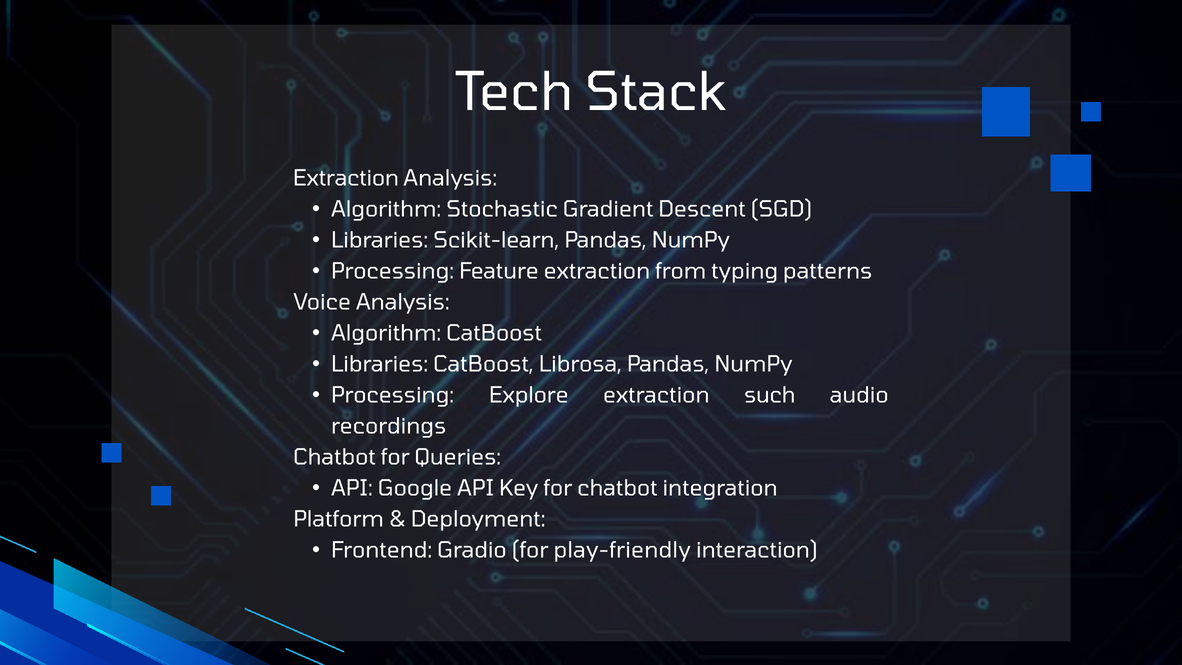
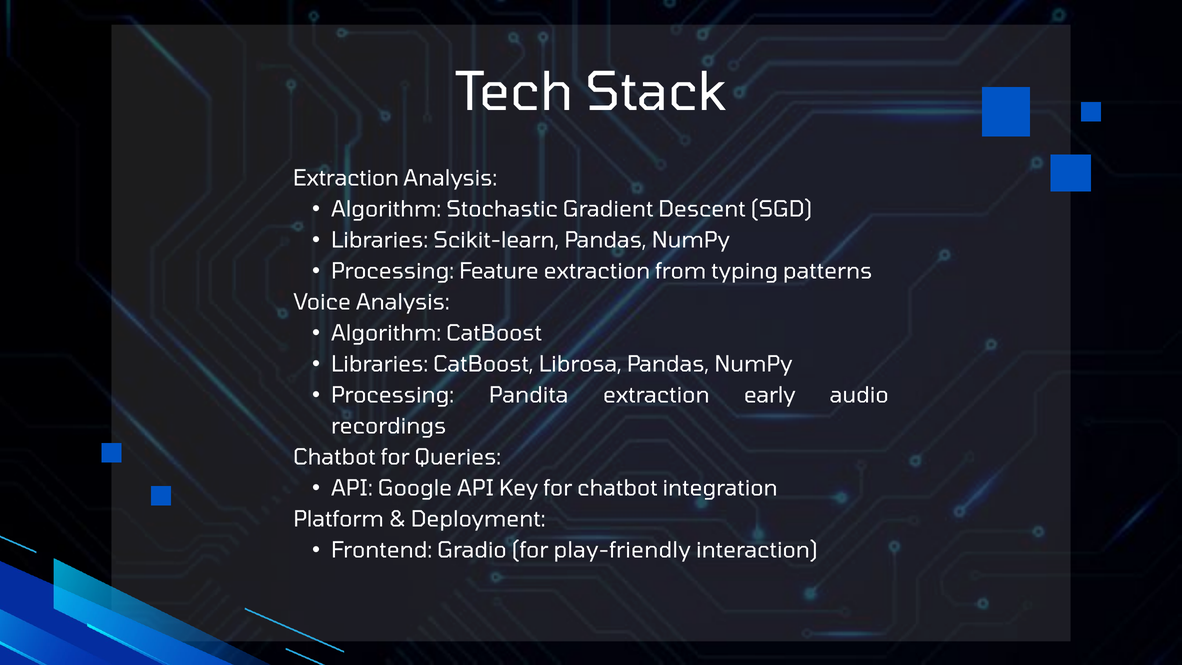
Explore: Explore -> Pandita (529, 395)
such: such -> early (770, 395)
